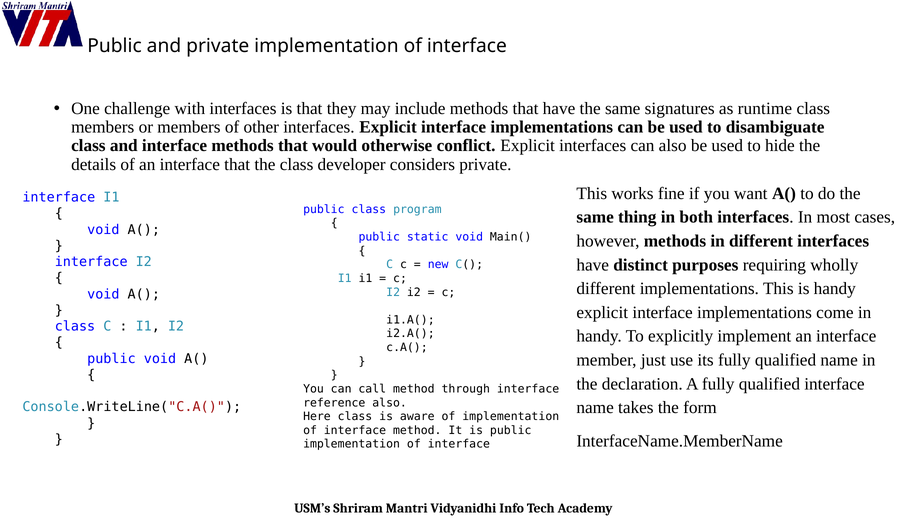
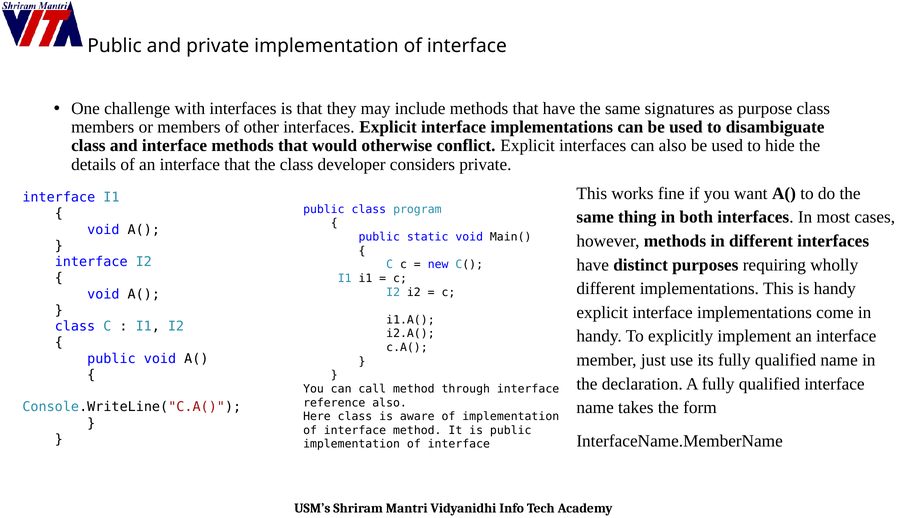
runtime: runtime -> purpose (765, 108)
